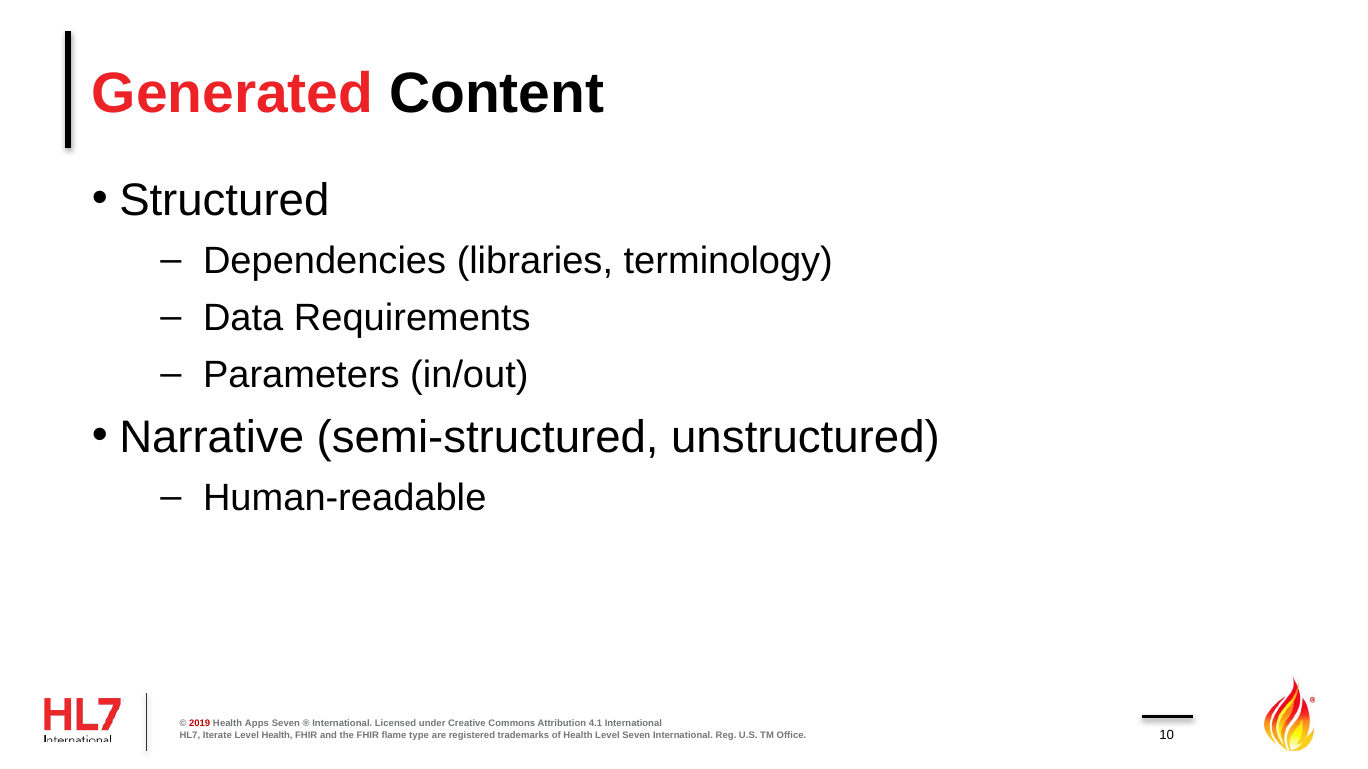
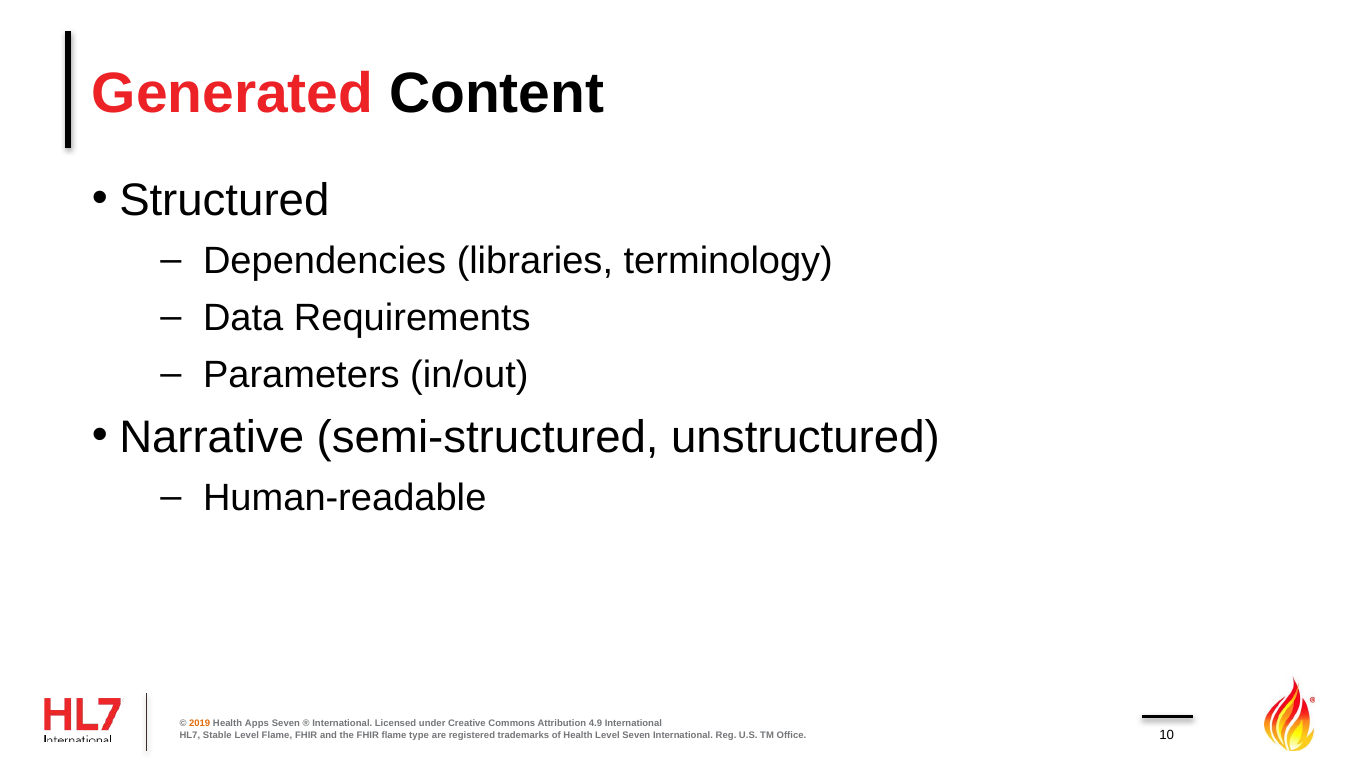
2019 colour: red -> orange (200, 724)
4.1: 4.1 -> 4.9 (595, 724)
Iterate: Iterate -> Stable (217, 736)
Level Health: Health -> Flame (277, 736)
